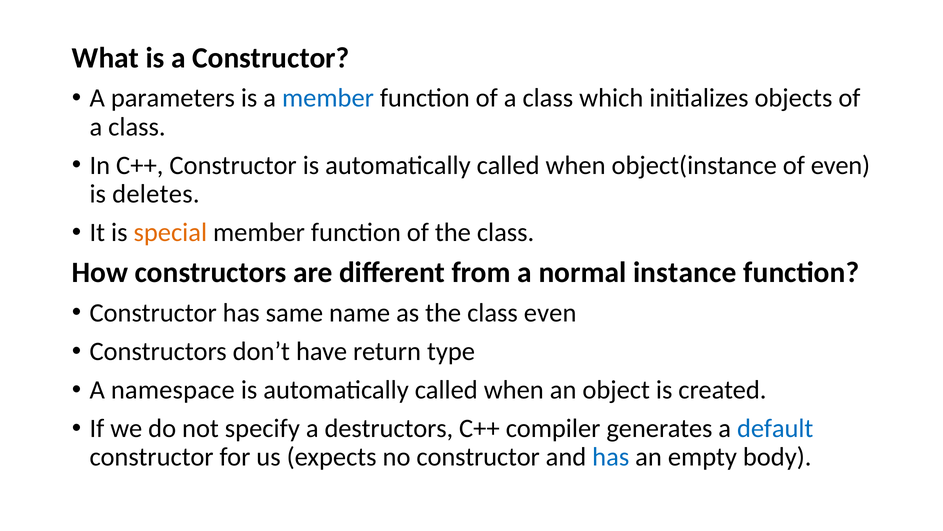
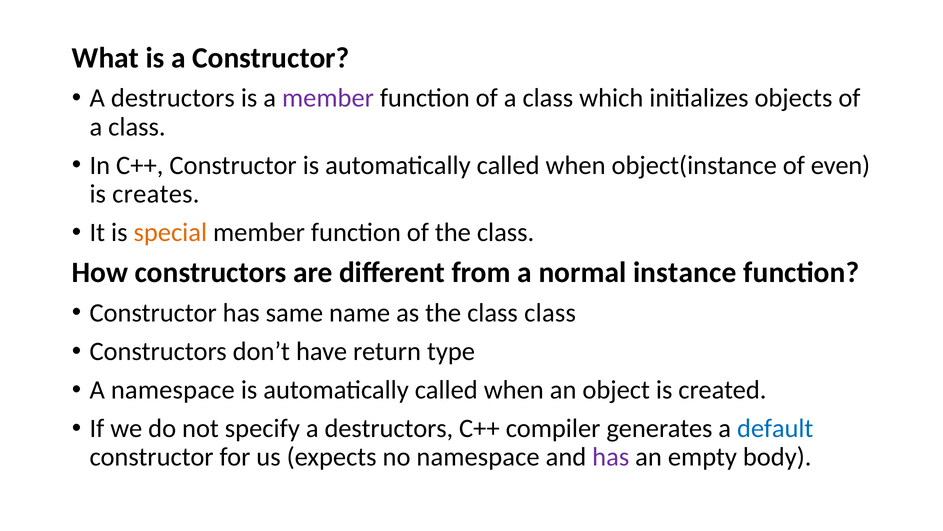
parameters: parameters -> destructors (173, 98)
member colour: blue -> purple (328, 98)
deletes: deletes -> creates (156, 194)
class even: even -> class (550, 313)
no constructor: constructor -> namespace (478, 457)
has colour: blue -> purple (611, 457)
